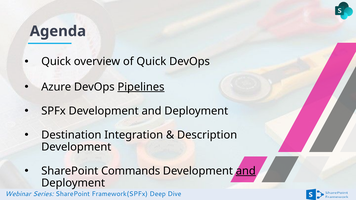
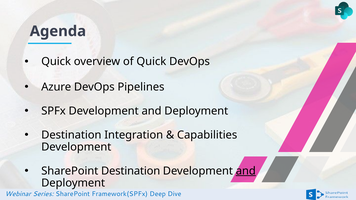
Pipelines underline: present -> none (141, 87)
Description: Description -> Capabilities (207, 135)
SharePoint Commands: Commands -> Destination (131, 171)
